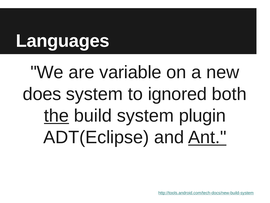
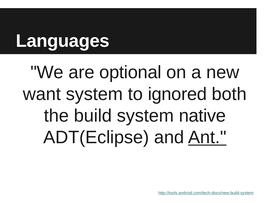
variable: variable -> optional (130, 72)
does: does -> want (42, 94)
the underline: present -> none (56, 115)
plugin: plugin -> native (202, 115)
